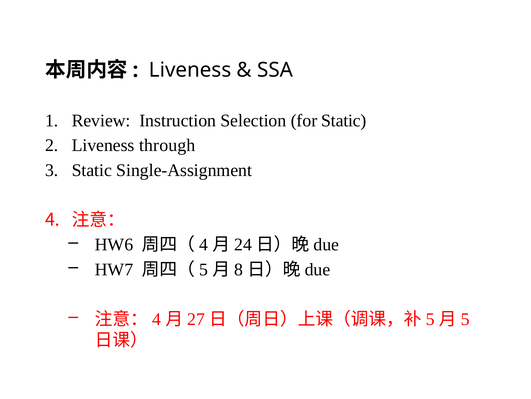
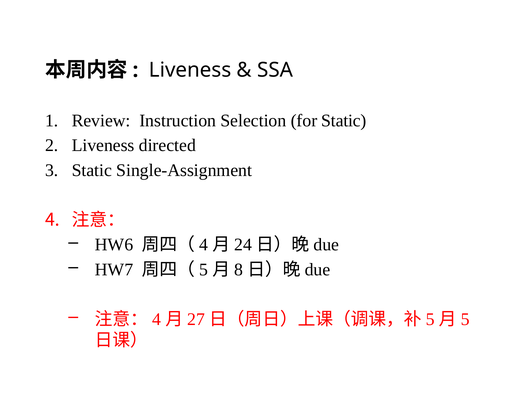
through: through -> directed (167, 145)
